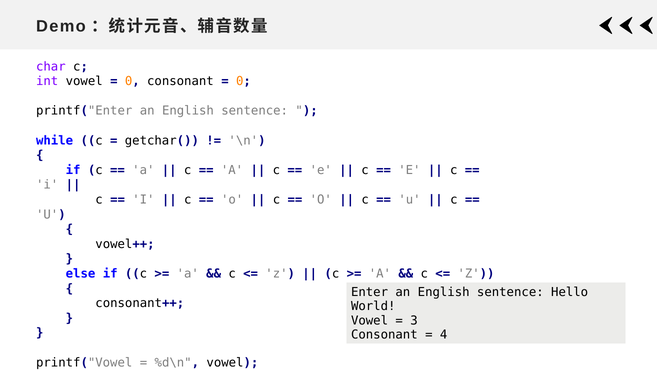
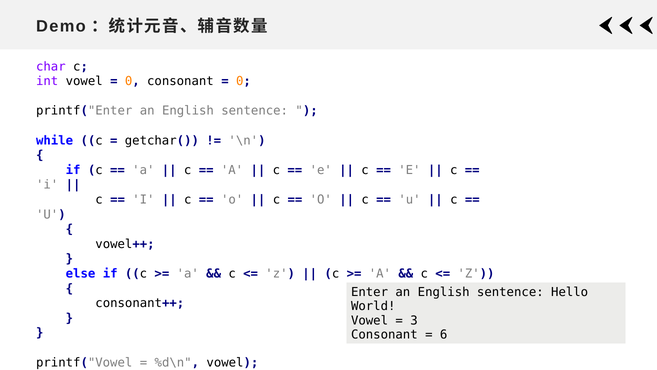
4: 4 -> 6 (444, 335)
